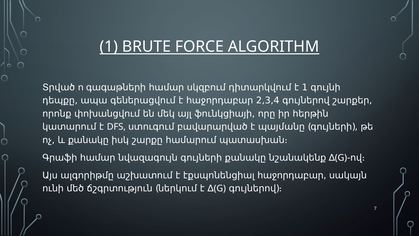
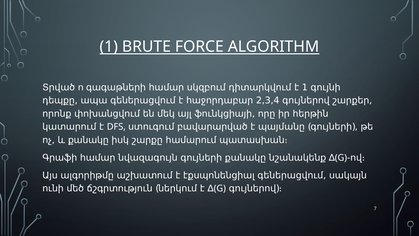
էքսպոնենցիալ հաջորդաբար: հաջորդաբար -> գեներացվում (292, 175)
